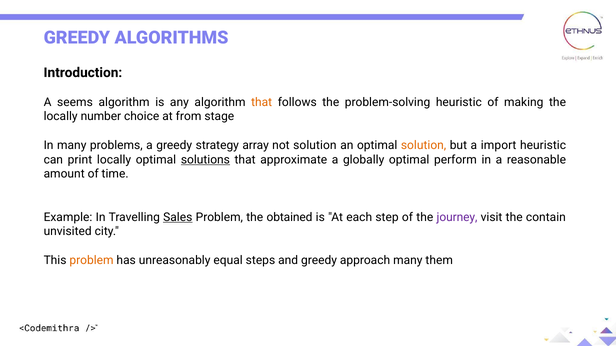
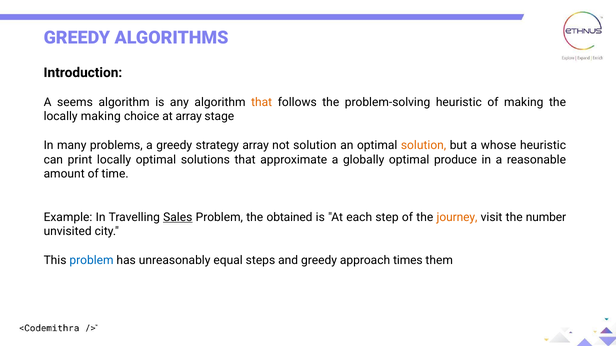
locally number: number -> making (101, 117)
at from: from -> array (189, 117)
import: import -> whose (499, 145)
solutions underline: present -> none (205, 160)
perform: perform -> produce (455, 160)
journey colour: purple -> orange (457, 217)
contain: contain -> number (546, 217)
problem colour: orange -> blue (91, 261)
approach many: many -> times (408, 261)
